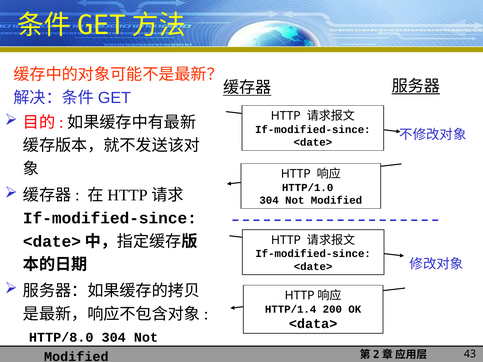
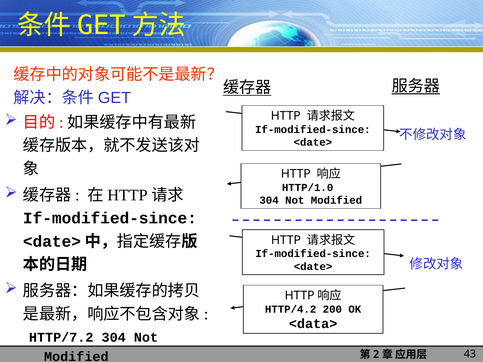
HTTP/1.4: HTTP/1.4 -> HTTP/4.2 (291, 309)
HTTP/8.0: HTTP/8.0 -> HTTP/7.2 (61, 338)
